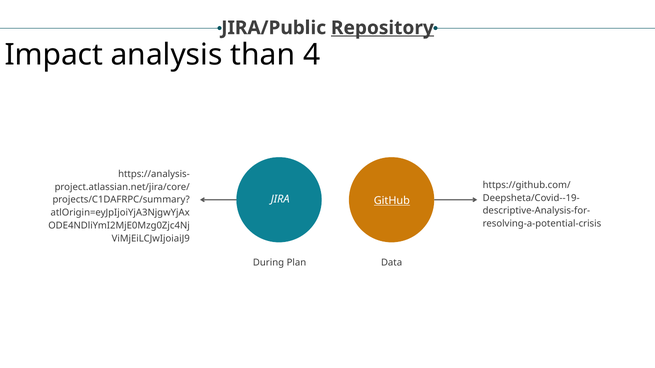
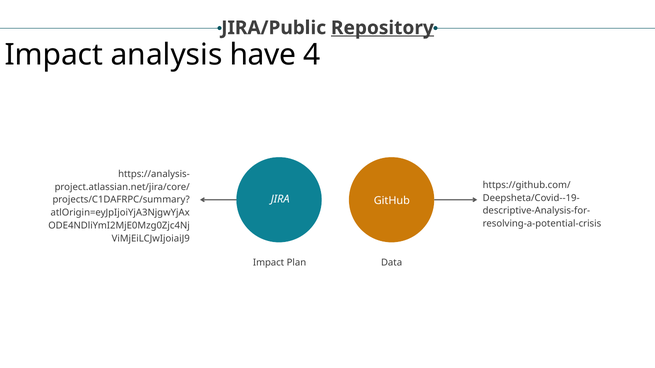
than: than -> have (263, 55)
GitHub underline: present -> none (392, 201)
During: During -> Impact (269, 263)
